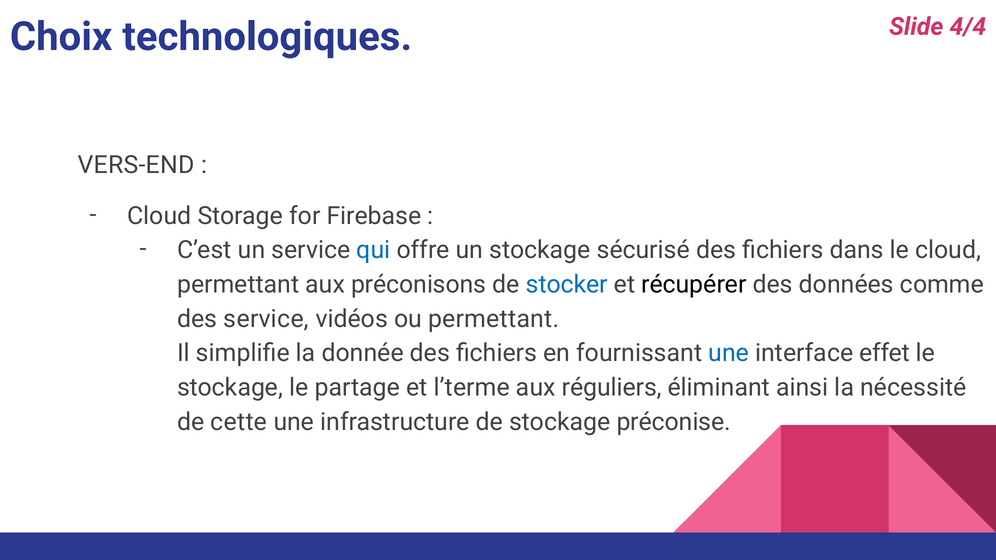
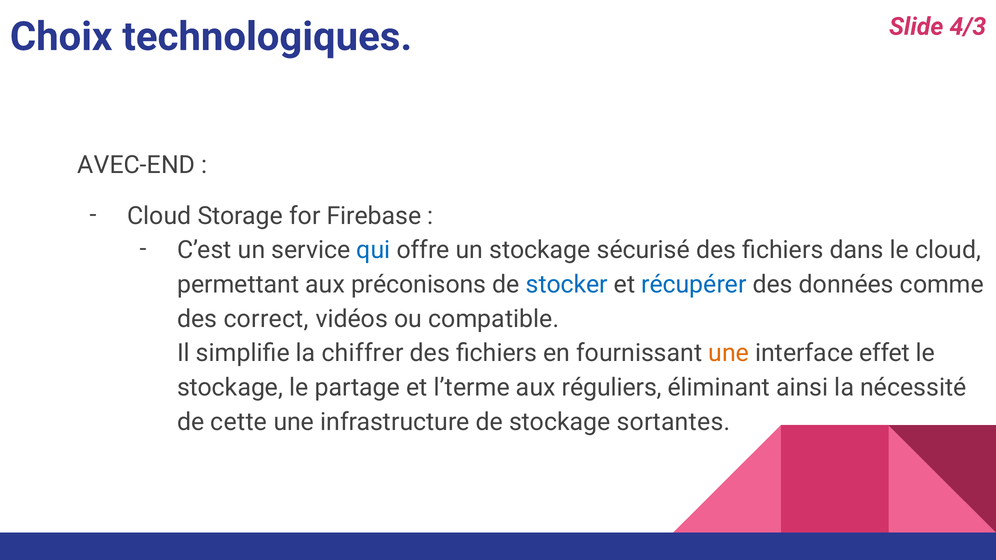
4/4: 4/4 -> 4/3 (968, 27)
VERS-END: VERS-END -> AVEC-END (136, 165)
récupérer colour: black -> blue (694, 285)
des service: service -> correct (266, 319)
ou permettant: permettant -> compatible (494, 319)
donnée: donnée -> chiffrer (363, 353)
une colour: blue -> orange (729, 353)
préconise: préconise -> sortantes (674, 422)
